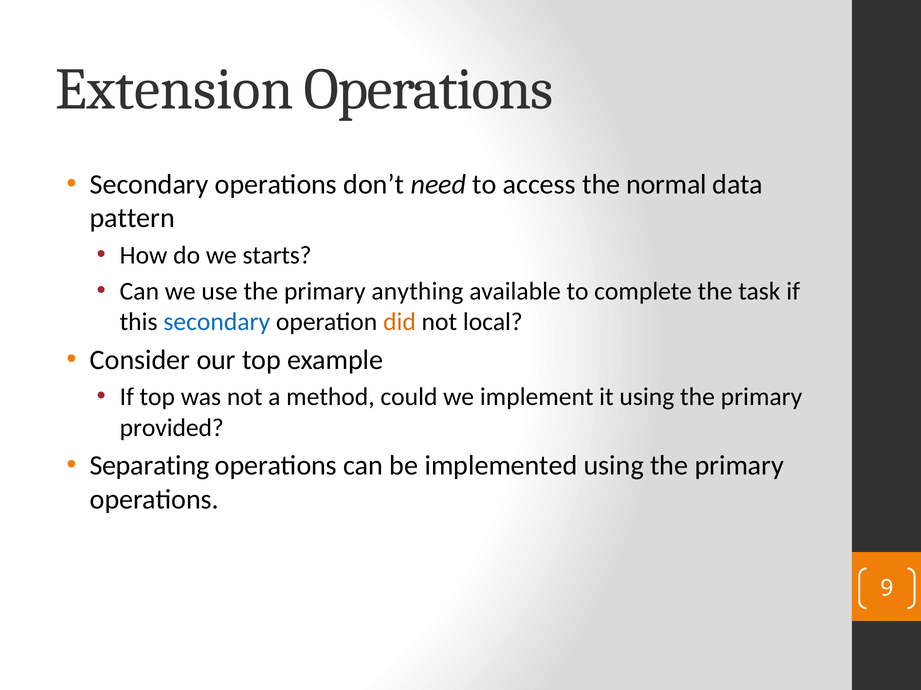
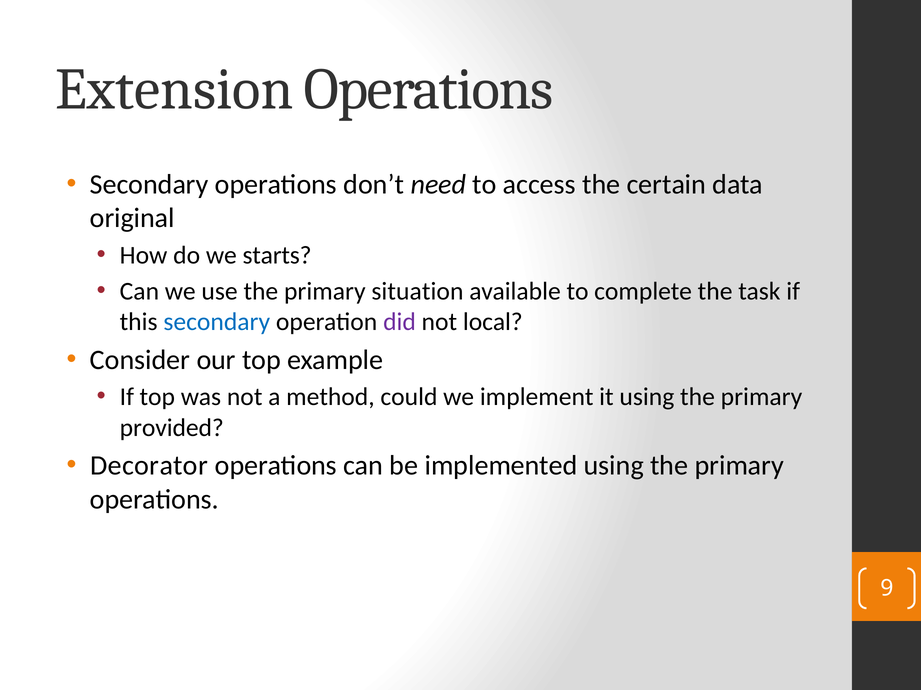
normal: normal -> certain (666, 185)
pattern: pattern -> original (132, 218)
anything: anything -> situation (417, 291)
did colour: orange -> purple (399, 322)
Separating: Separating -> Decorator (149, 466)
